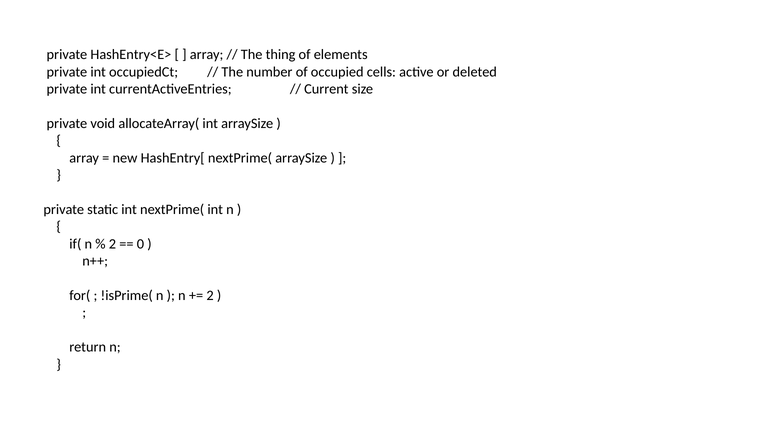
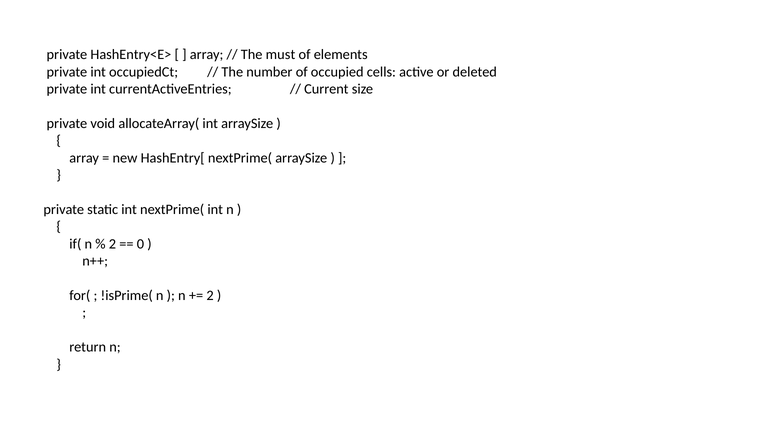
thing: thing -> must (281, 55)
